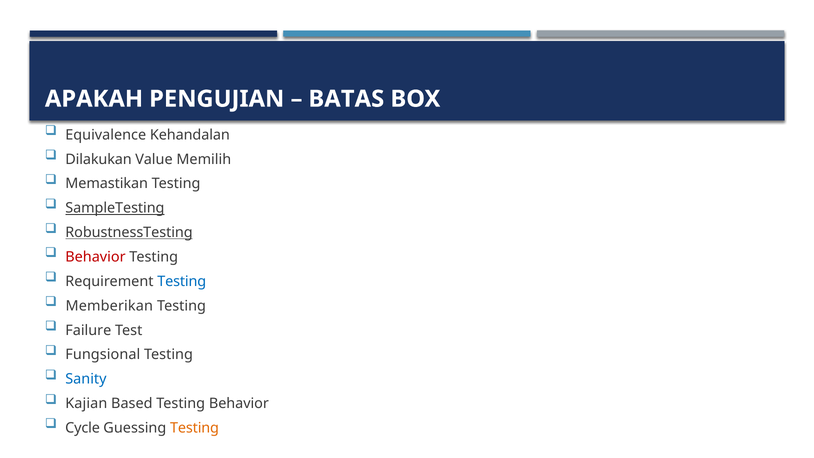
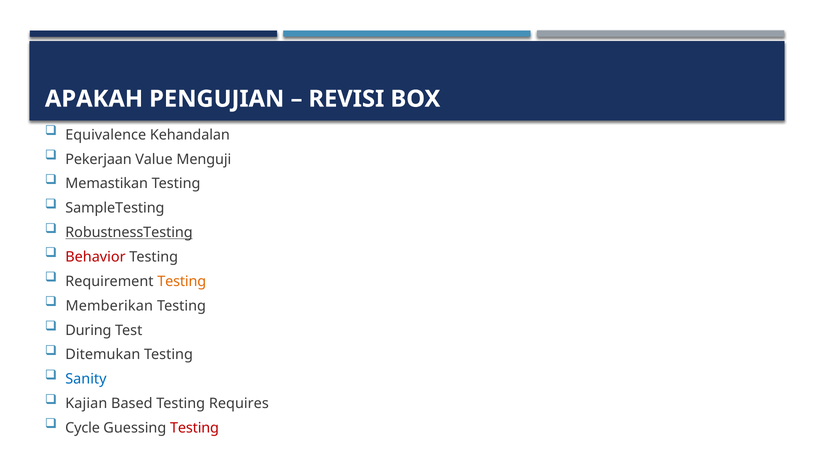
BATAS: BATAS -> REVISI (346, 99)
Dilakukan: Dilakukan -> Pekerjaan (99, 159)
Memilih: Memilih -> Menguji (204, 159)
SampleTesting underline: present -> none (115, 208)
Testing colour: blue -> orange (182, 281)
Failure: Failure -> During (88, 330)
Fungsional: Fungsional -> Ditemukan (103, 355)
Testing Behavior: Behavior -> Requires (239, 403)
Testing colour: orange -> red (195, 428)
